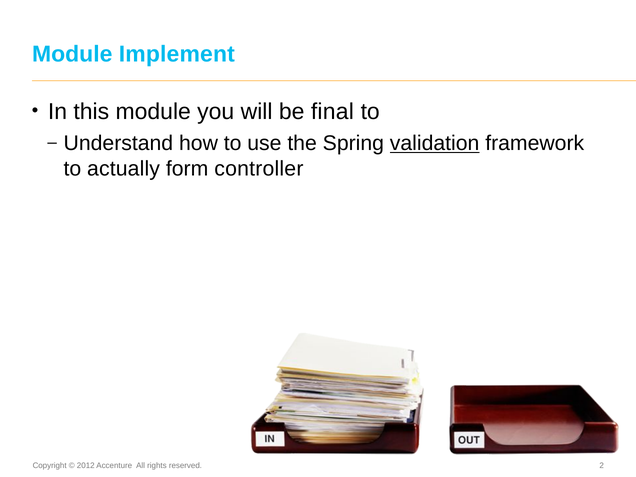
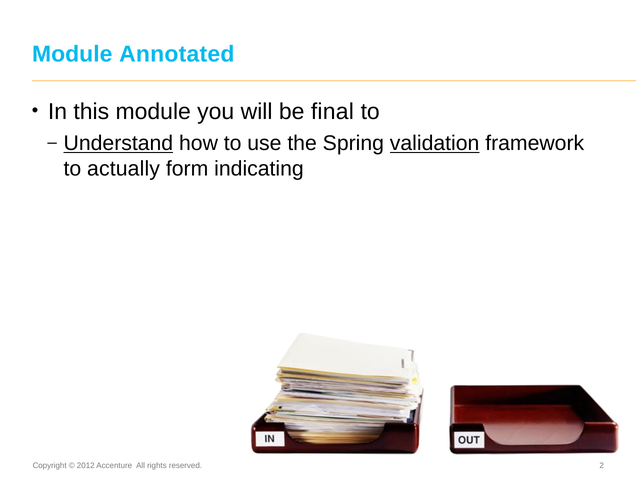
Implement: Implement -> Annotated (177, 54)
Understand underline: none -> present (118, 143)
controller: controller -> indicating (259, 169)
